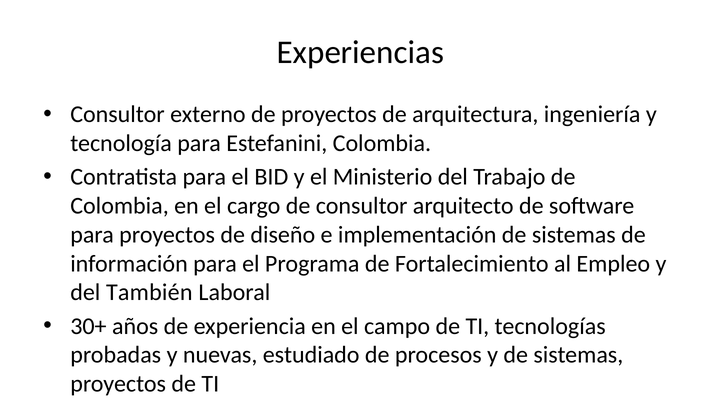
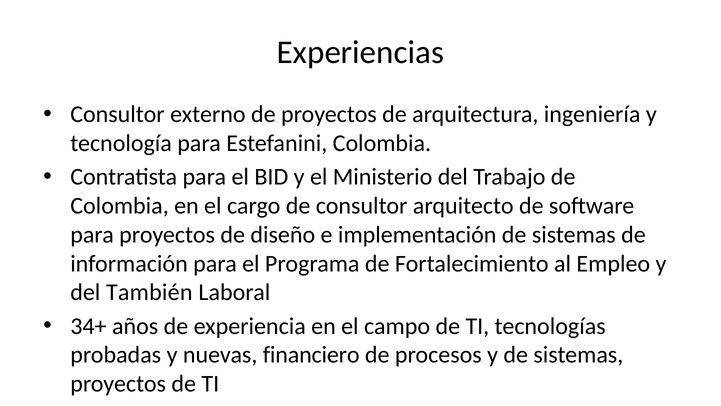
30+: 30+ -> 34+ (88, 326)
estudiado: estudiado -> financiero (311, 355)
